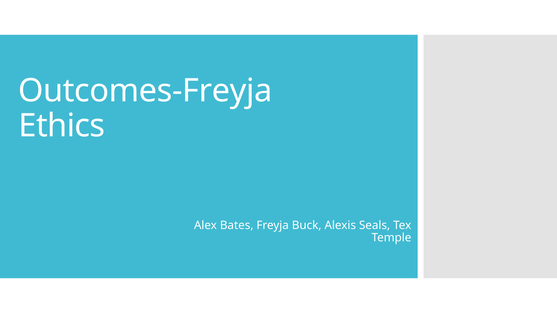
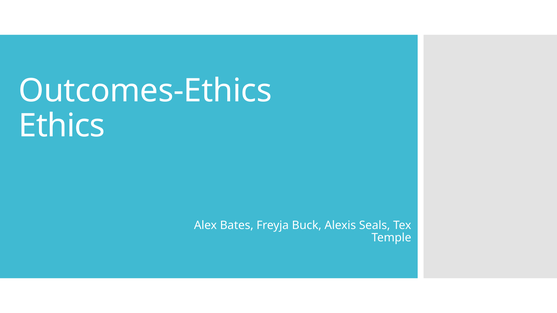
Outcomes-Freyja: Outcomes-Freyja -> Outcomes-Ethics (145, 91)
